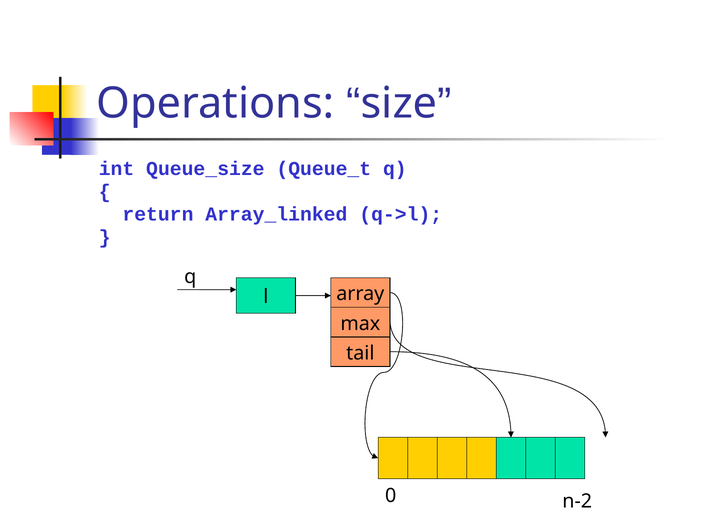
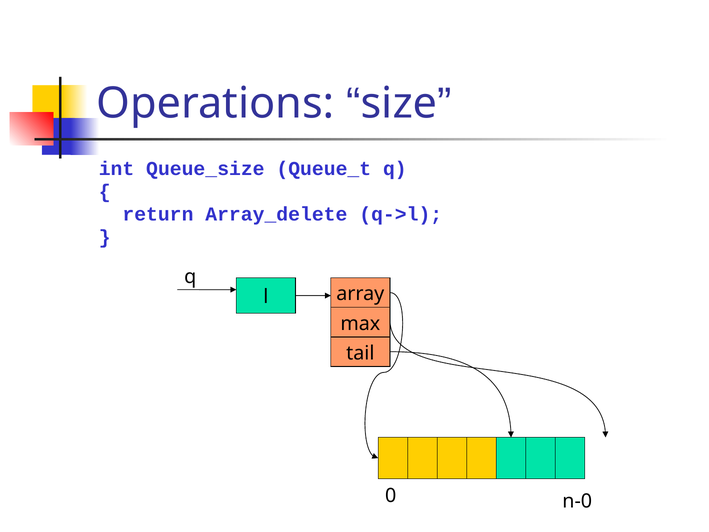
Array_linked: Array_linked -> Array_delete (276, 214)
n-2: n-2 -> n-0 (577, 501)
